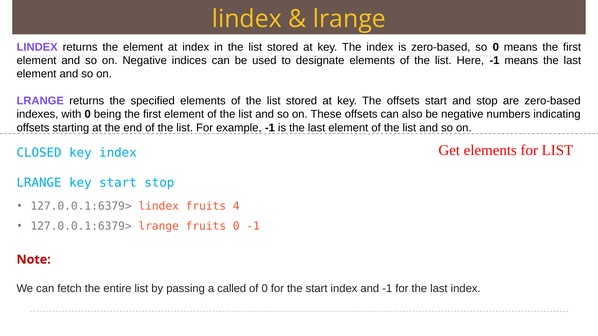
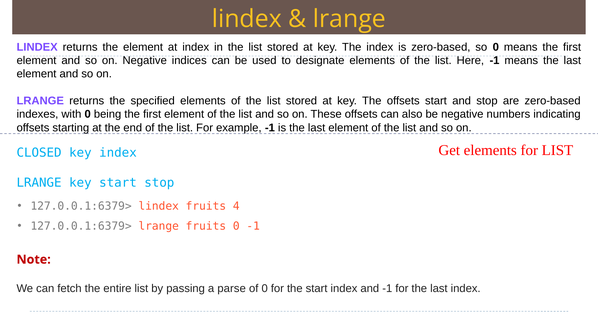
called: called -> parse (232, 289)
